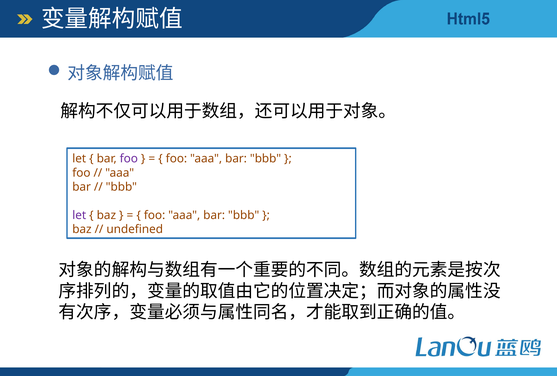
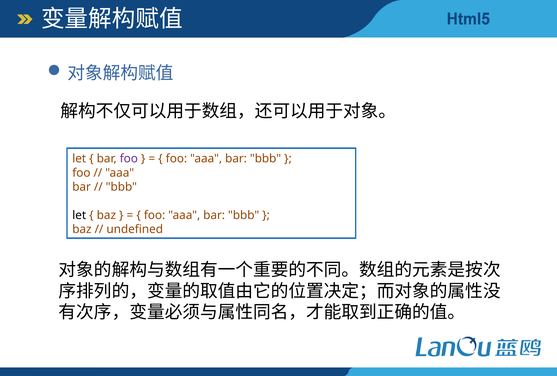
let colour: purple -> black (79, 215)
